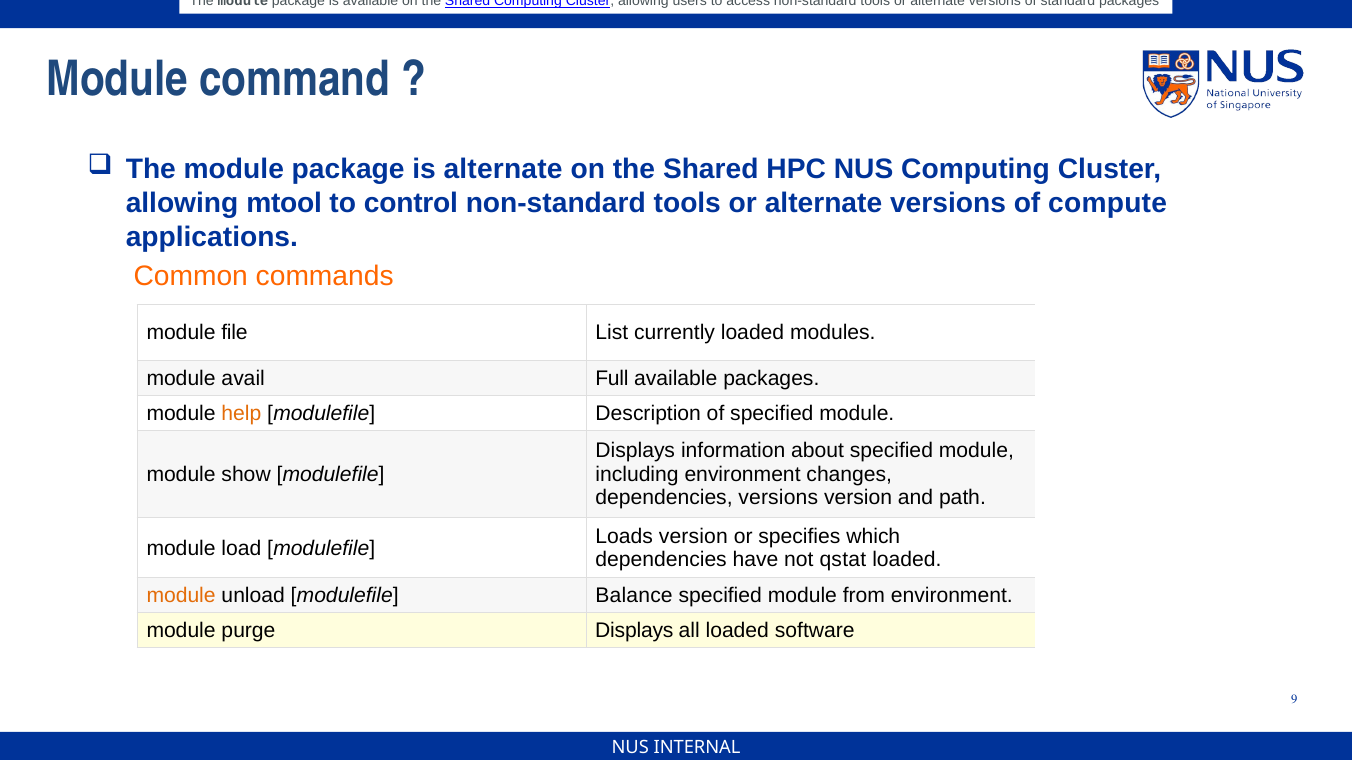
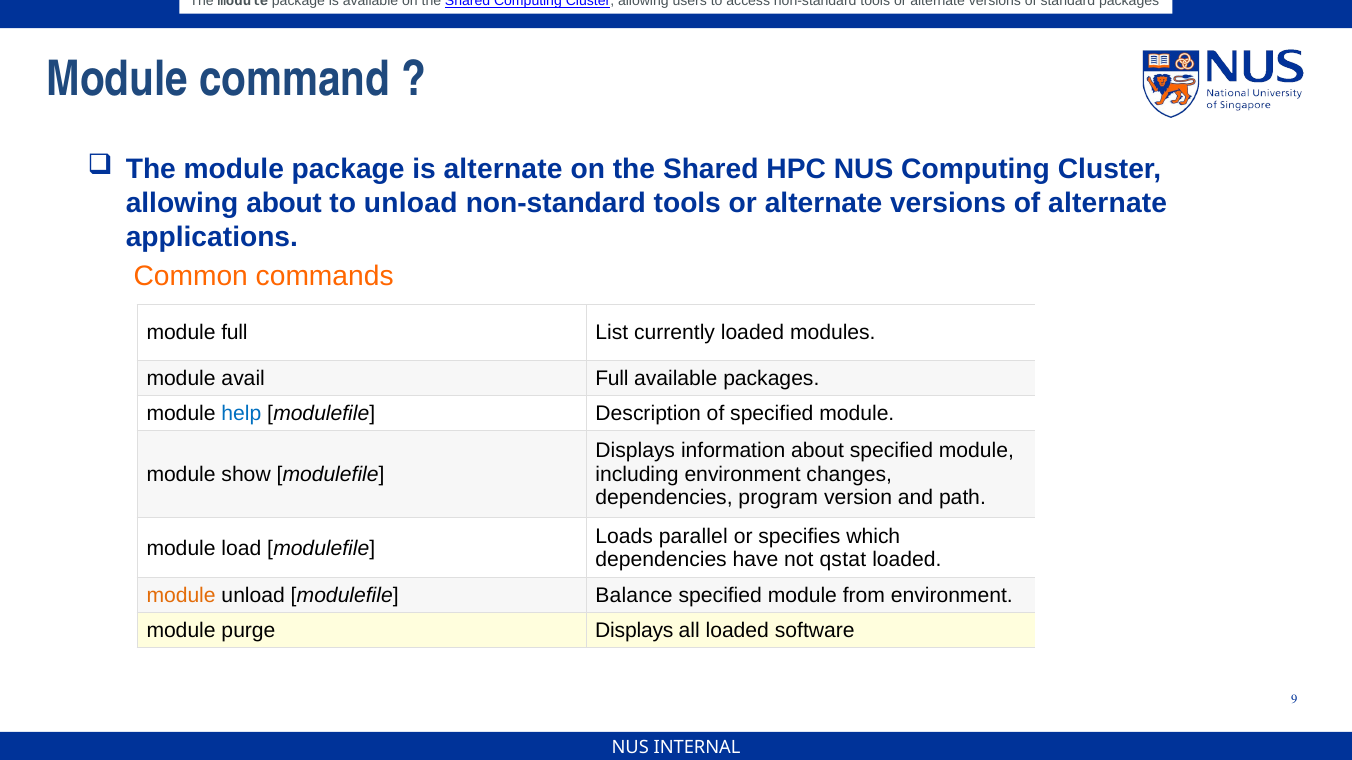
allowing mtool: mtool -> about (284, 203)
to control: control -> unload (411, 203)
of compute: compute -> alternate (1108, 203)
module file: file -> full (234, 333)
help colour: orange -> blue (241, 414)
dependencies versions: versions -> program (778, 498)
Loads version: version -> parallel (693, 537)
